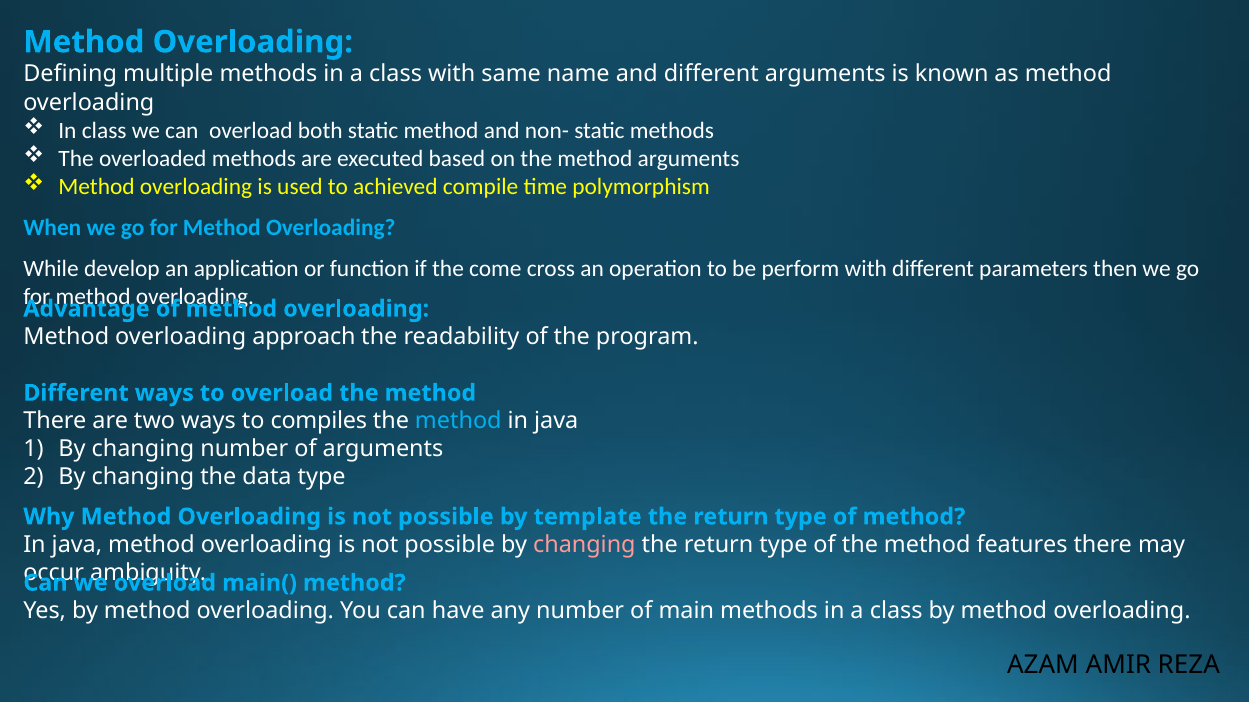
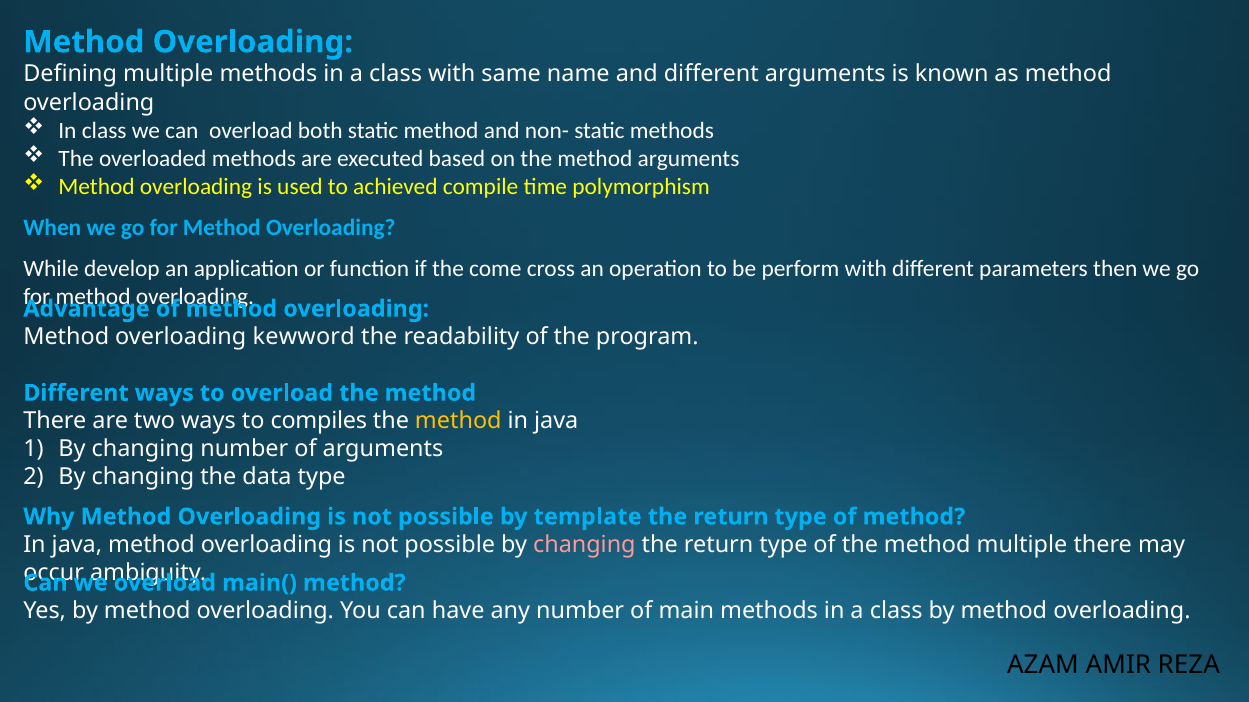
approach: approach -> kewword (304, 337)
method colour: light blue -> yellow (458, 421)
method features: features -> multiple (1022, 545)
